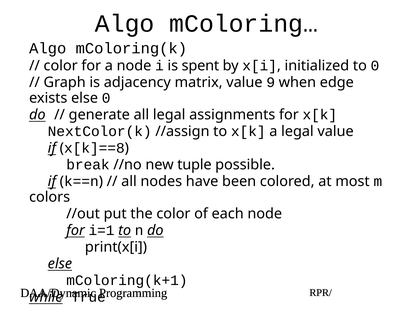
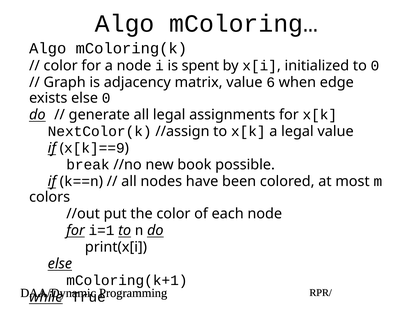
9: 9 -> 6 (271, 82)
x[k]==8: x[k]==8 -> x[k]==9 (94, 148)
tuple: tuple -> book (194, 165)
